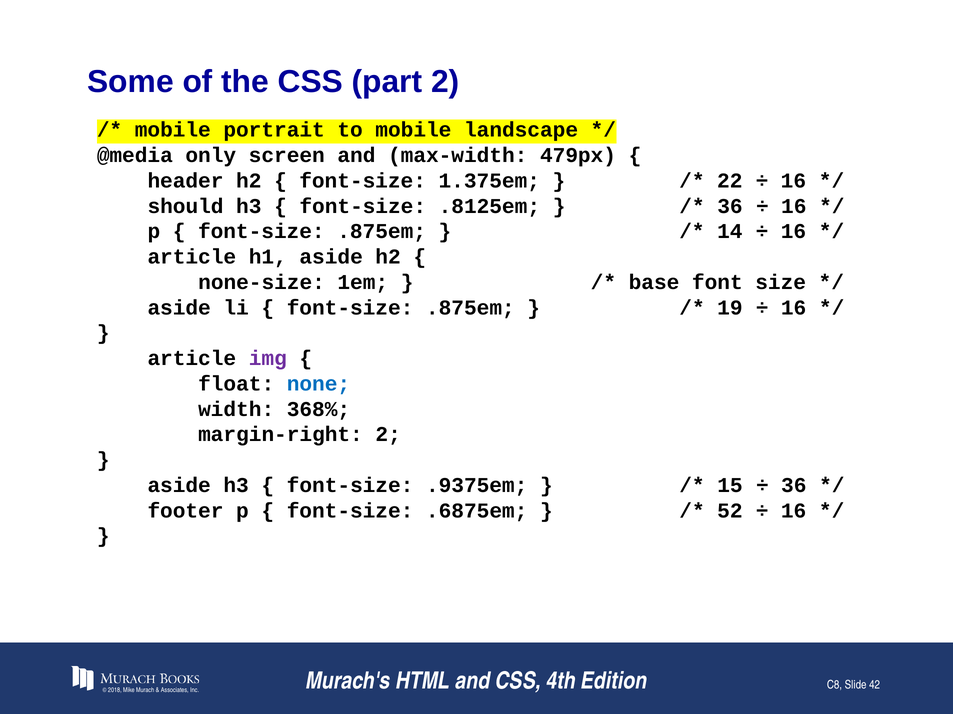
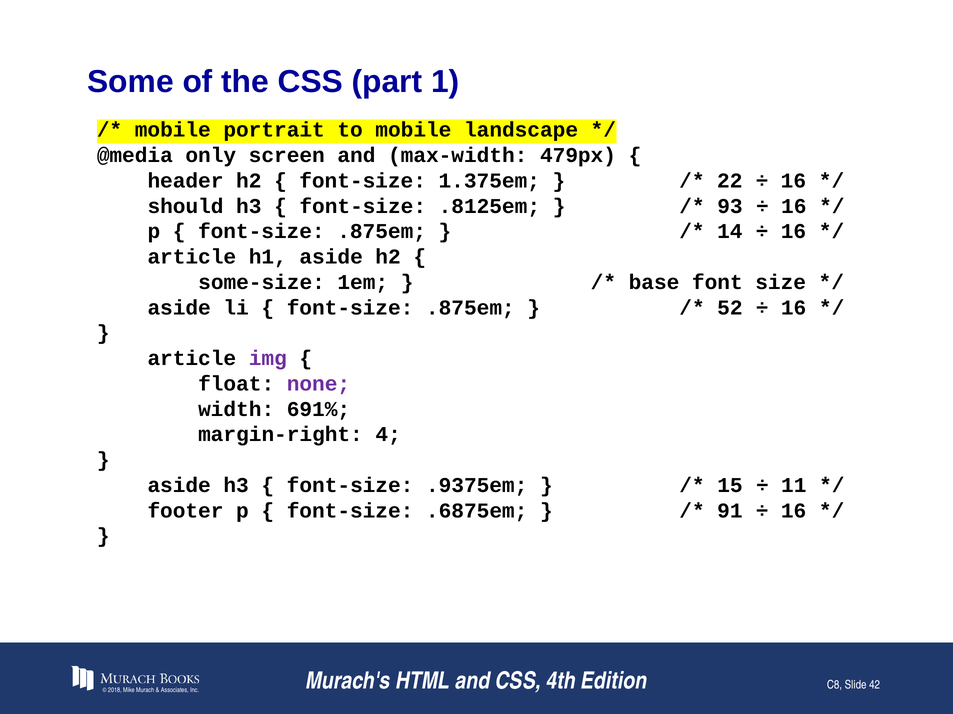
part 2: 2 -> 1 (445, 82)
36: 36 -> 93 (730, 206)
none-size: none-size -> some-size (262, 283)
19: 19 -> 52 (730, 308)
none colour: blue -> purple (318, 384)
368%: 368% -> 691% (318, 410)
margin-right 2: 2 -> 4 (388, 435)
36: 36 -> 11 (794, 486)
52: 52 -> 91 (730, 511)
